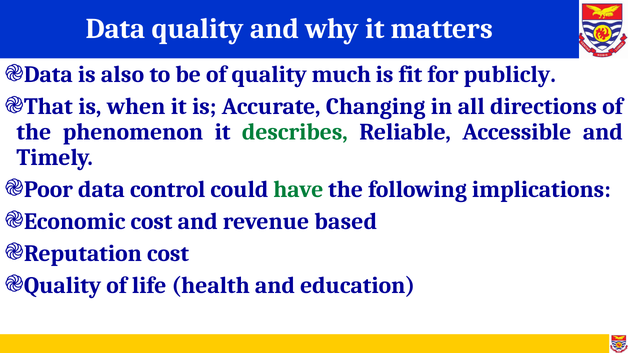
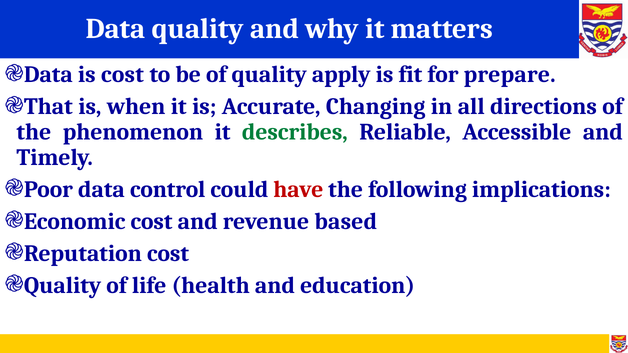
is also: also -> cost (122, 75)
much: much -> apply (341, 75)
publicly: publicly -> prepare (510, 75)
have colour: green -> red (298, 190)
